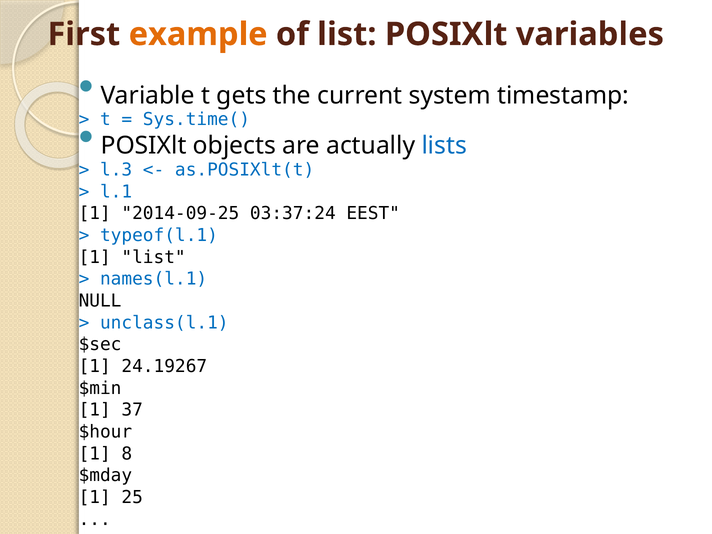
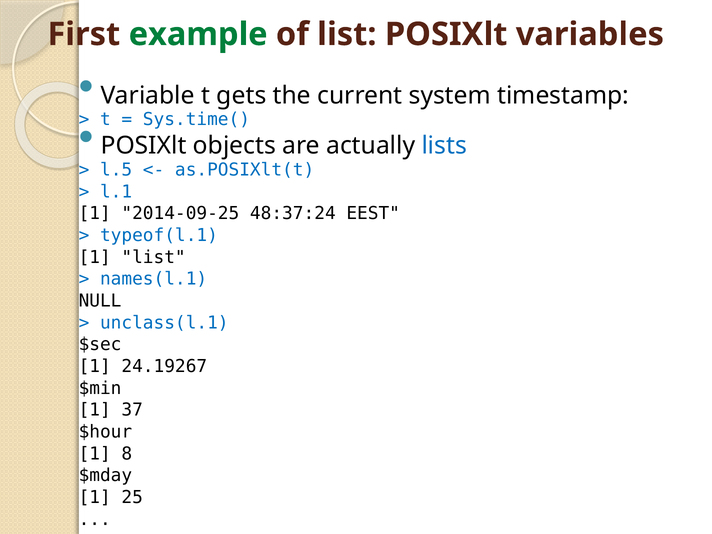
example colour: orange -> green (198, 34)
l.3: l.3 -> l.5 (116, 170)
03:37:24: 03:37:24 -> 48:37:24 (293, 214)
